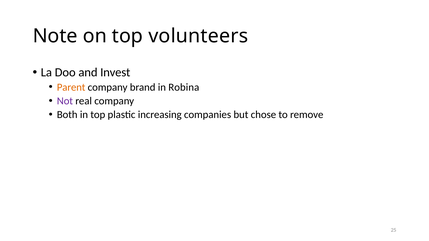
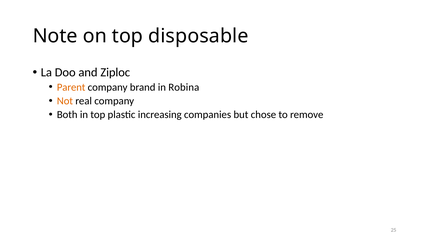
volunteers: volunteers -> disposable (198, 36)
Invest: Invest -> Ziploc (115, 73)
Not colour: purple -> orange (65, 101)
